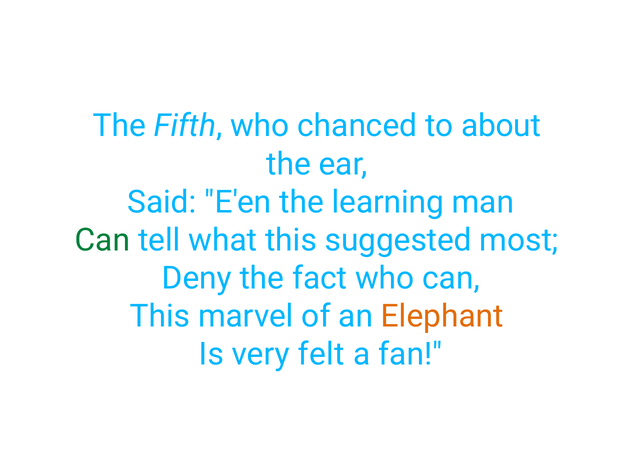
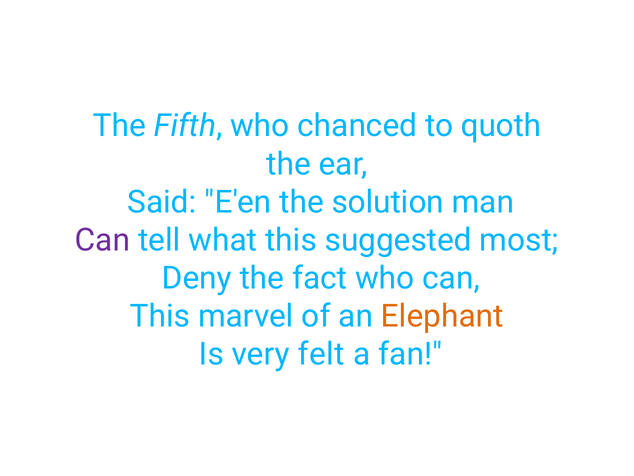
about: about -> quoth (501, 126)
learning: learning -> solution (388, 202)
Can colour: green -> purple (103, 240)
